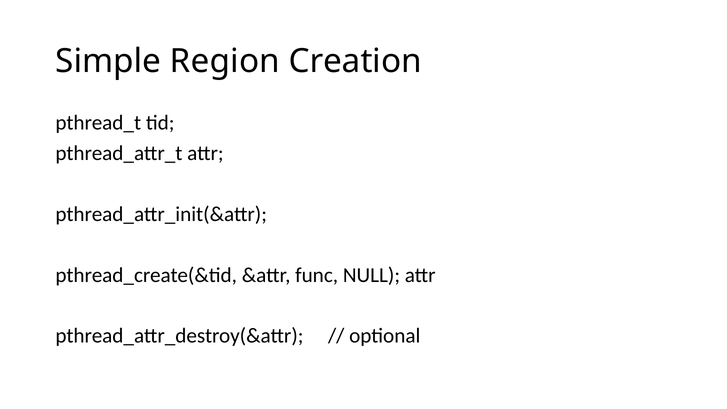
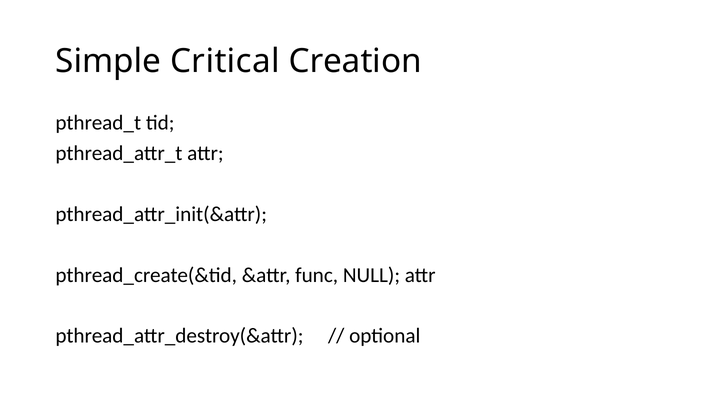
Region: Region -> Critical (225, 61)
